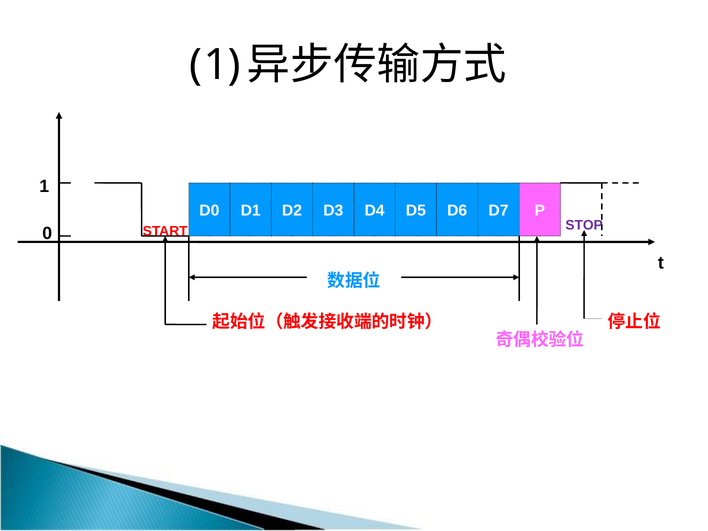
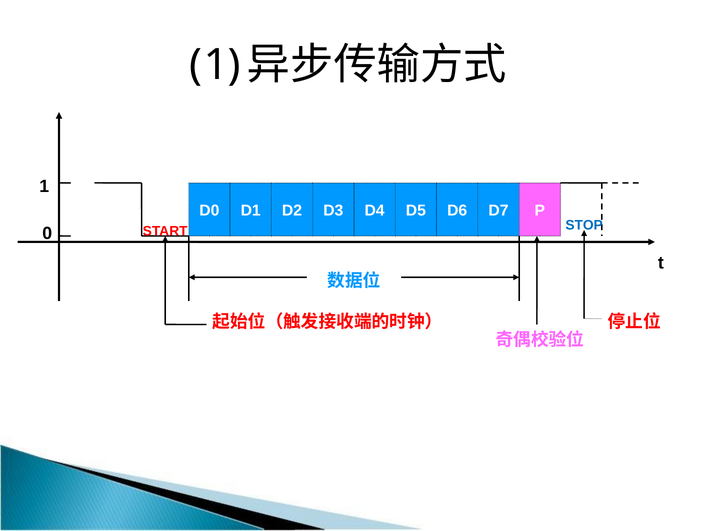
STOP colour: purple -> blue (584, 225)
